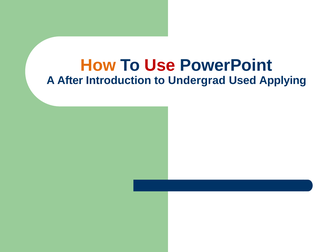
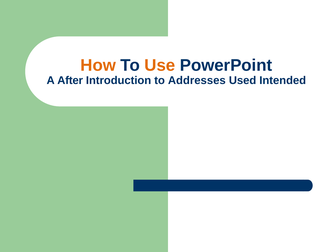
Use colour: red -> orange (160, 65)
Undergrad: Undergrad -> Addresses (197, 80)
Applying: Applying -> Intended (283, 80)
